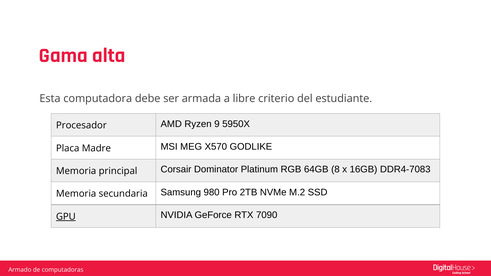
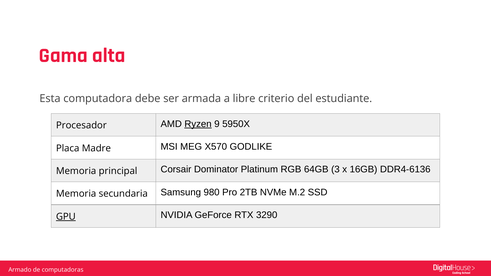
Ryzen underline: none -> present (198, 124)
8: 8 -> 3 (335, 170)
DDR4-7083: DDR4-7083 -> DDR4-6136 (405, 170)
7090: 7090 -> 3290 (267, 215)
